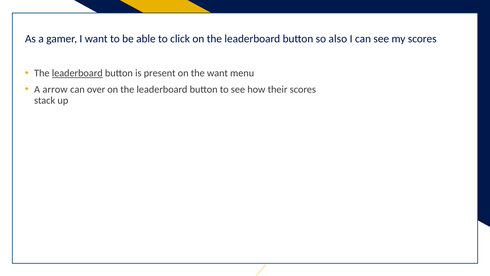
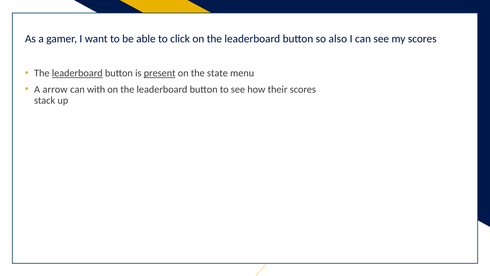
present underline: none -> present (160, 73)
the want: want -> state (217, 73)
over: over -> with (96, 89)
